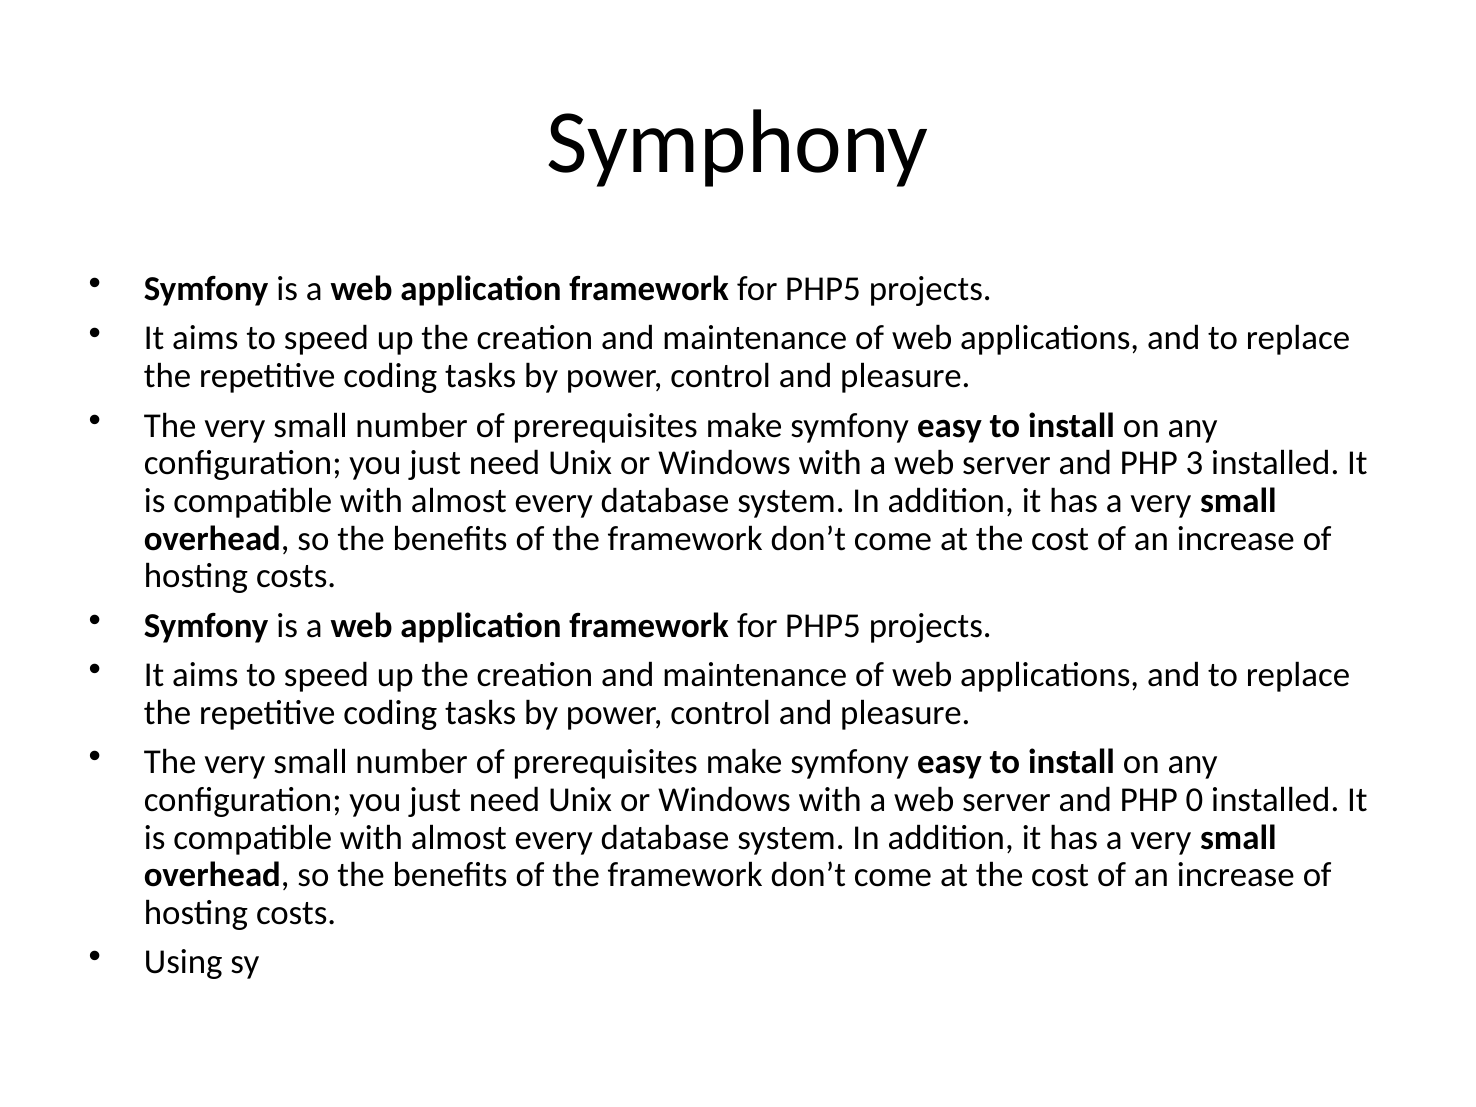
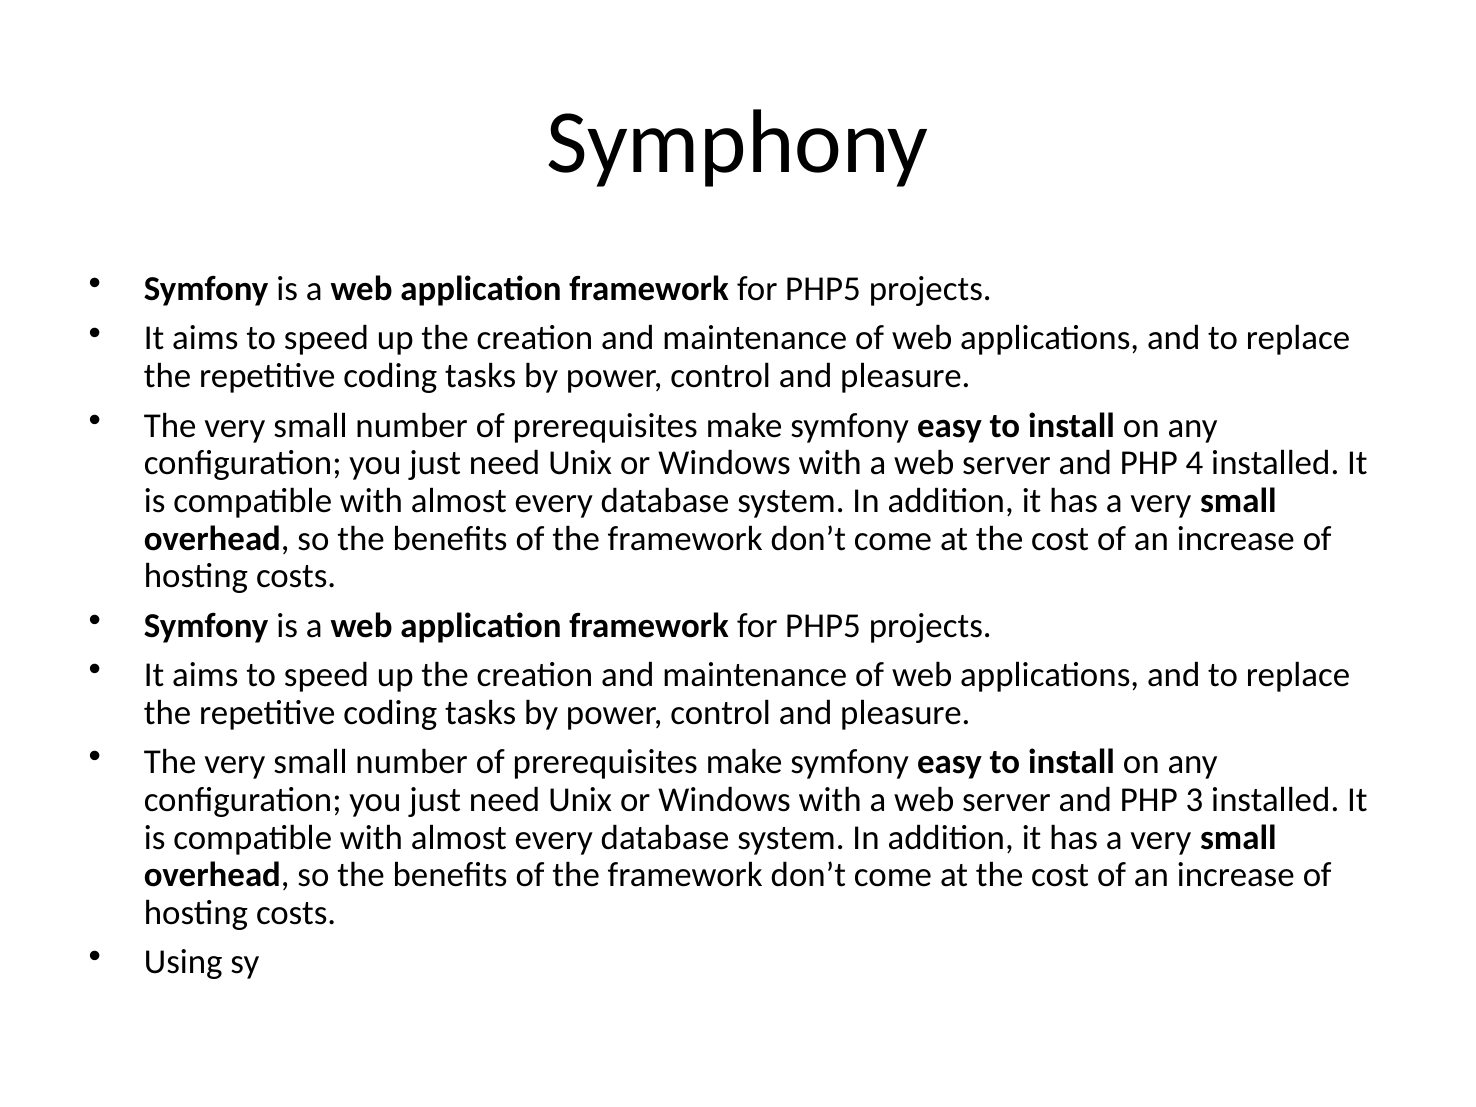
3: 3 -> 4 (1194, 463)
0: 0 -> 3 (1194, 800)
